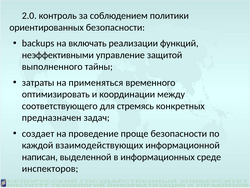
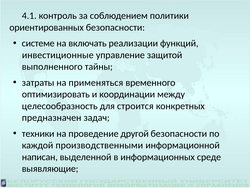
2.0: 2.0 -> 4.1 (29, 16)
backups: backups -> системе (38, 43)
неэффективными: неэффективными -> инвестиционные (58, 55)
соответствующего: соответствующего -> целесообразность (60, 106)
стремясь: стремясь -> строится (135, 106)
создает: создает -> техники (38, 133)
проще: проще -> другой (135, 133)
взаимодействующих: взаимодействующих -> производственными (99, 145)
инспекторов: инспекторов -> выявляющие (50, 168)
